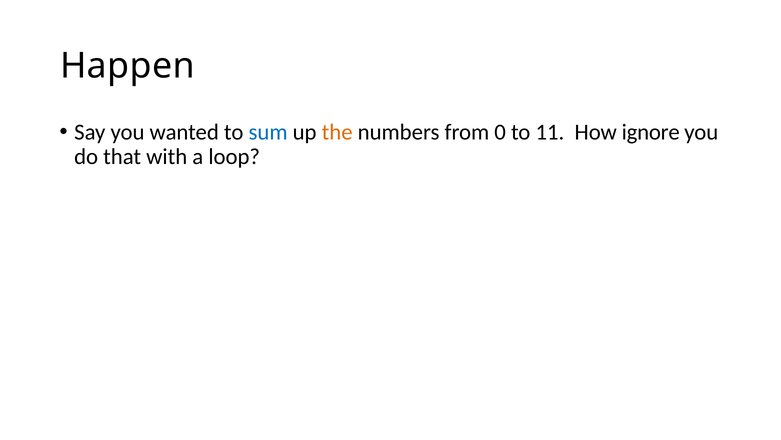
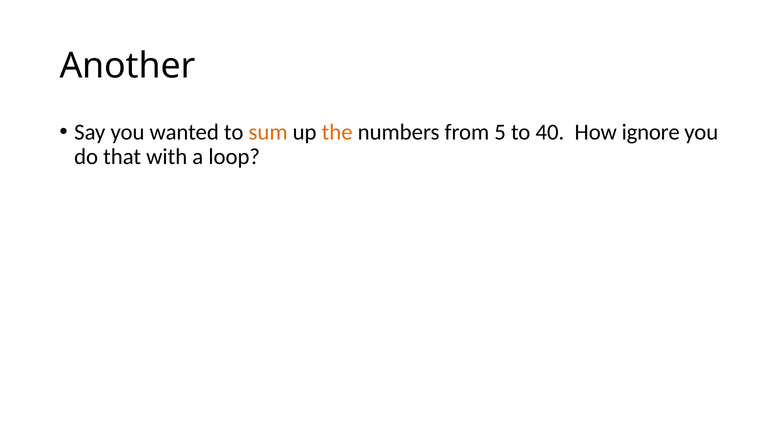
Happen: Happen -> Another (128, 66)
sum colour: blue -> orange (268, 132)
0: 0 -> 5 (500, 132)
11: 11 -> 40 (550, 132)
